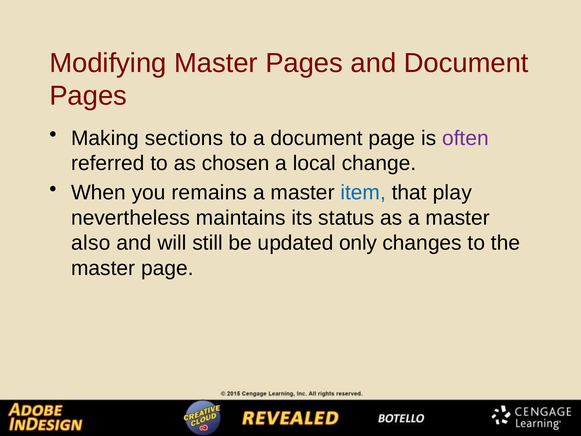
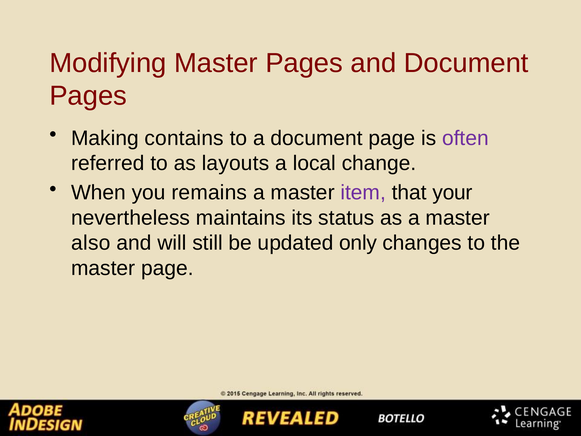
sections: sections -> contains (184, 138)
chosen: chosen -> layouts (235, 163)
item colour: blue -> purple (363, 193)
play: play -> your (453, 193)
